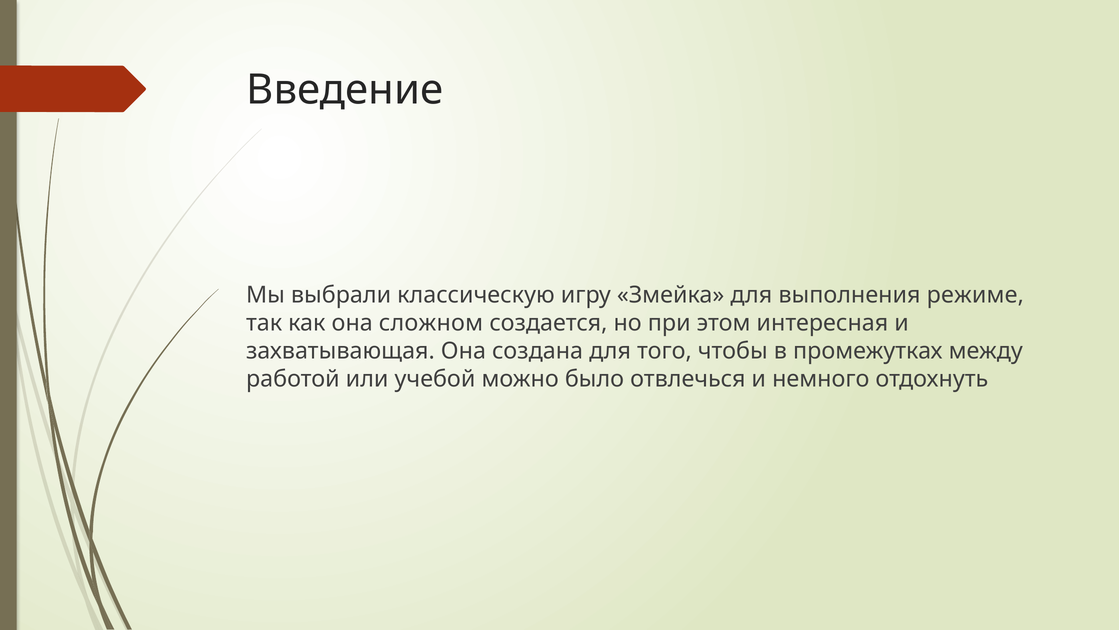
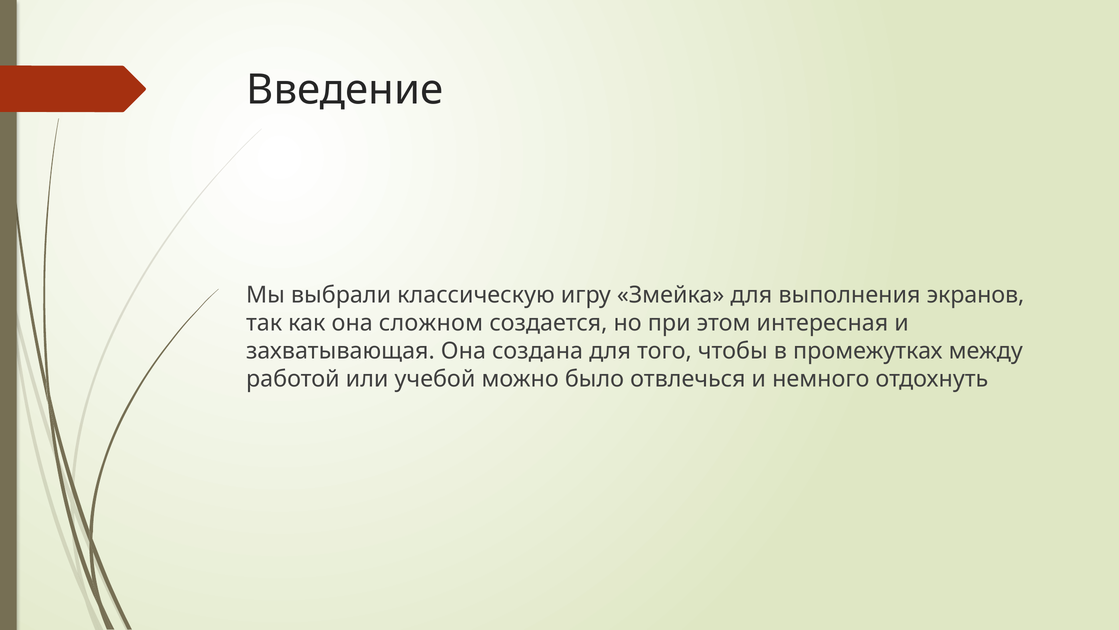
режиме: режиме -> экранов (975, 295)
